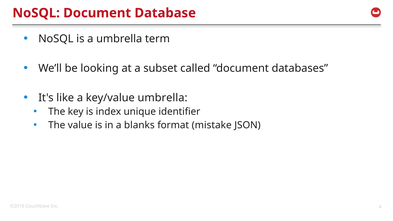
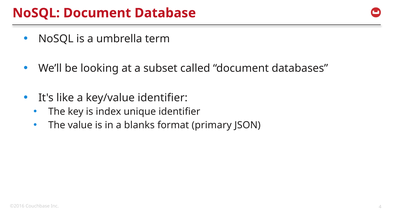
key/value umbrella: umbrella -> identifier (163, 98)
mistake: mistake -> primary (212, 125)
